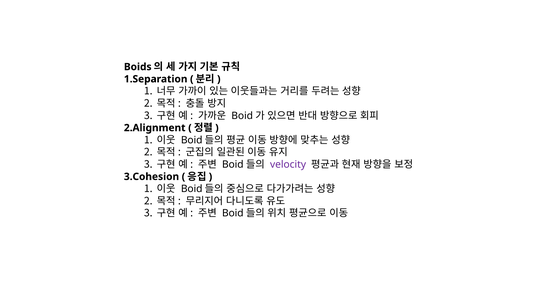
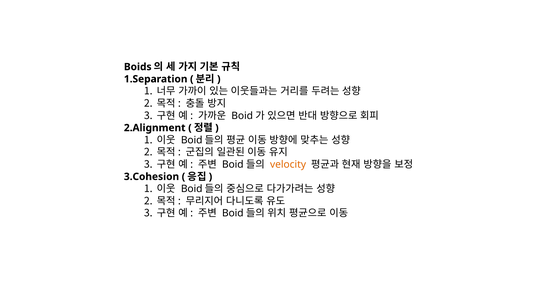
velocity colour: purple -> orange (288, 164)
